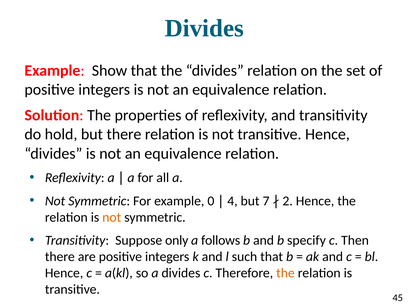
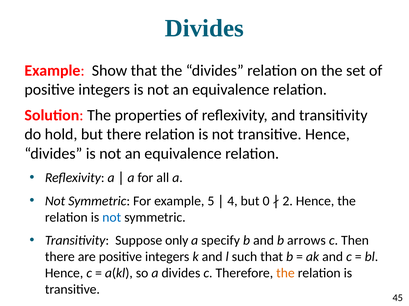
0: 0 -> 5 (211, 201)
7: 7 -> 0 (266, 201)
not colour: orange -> blue (112, 218)
follows: follows -> specify (221, 241)
specify: specify -> arrows (306, 241)
